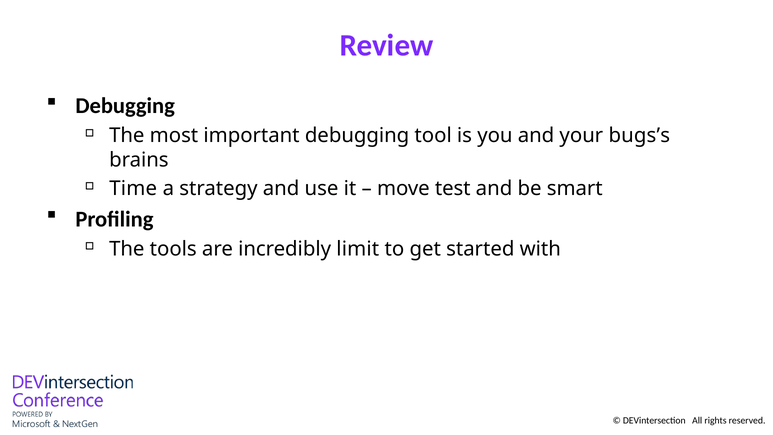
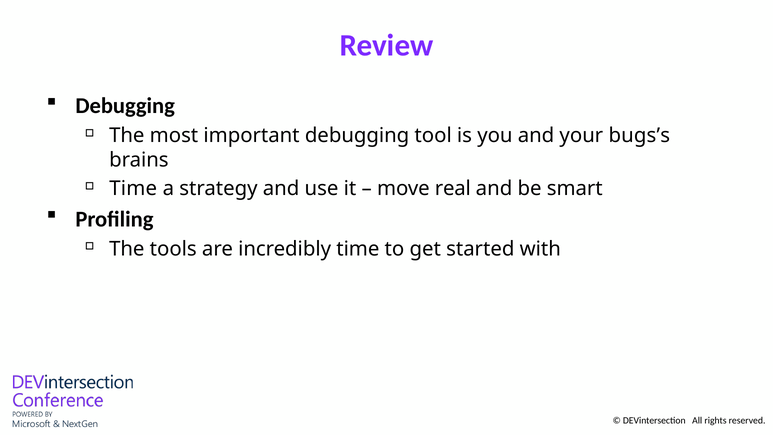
test: test -> real (453, 189)
incredibly limit: limit -> time (358, 249)
